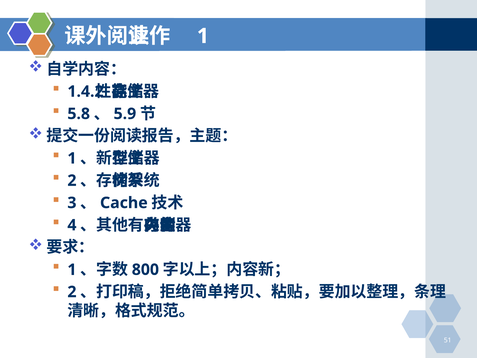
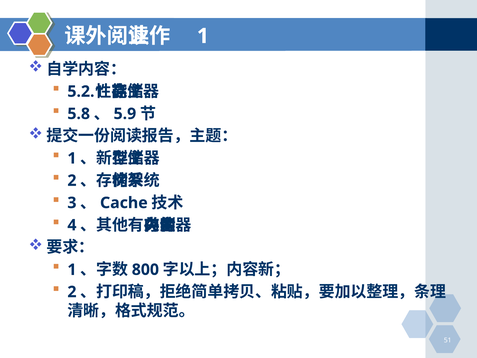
1.4.2: 1.4.2 -> 5.2.1 (85, 91)
